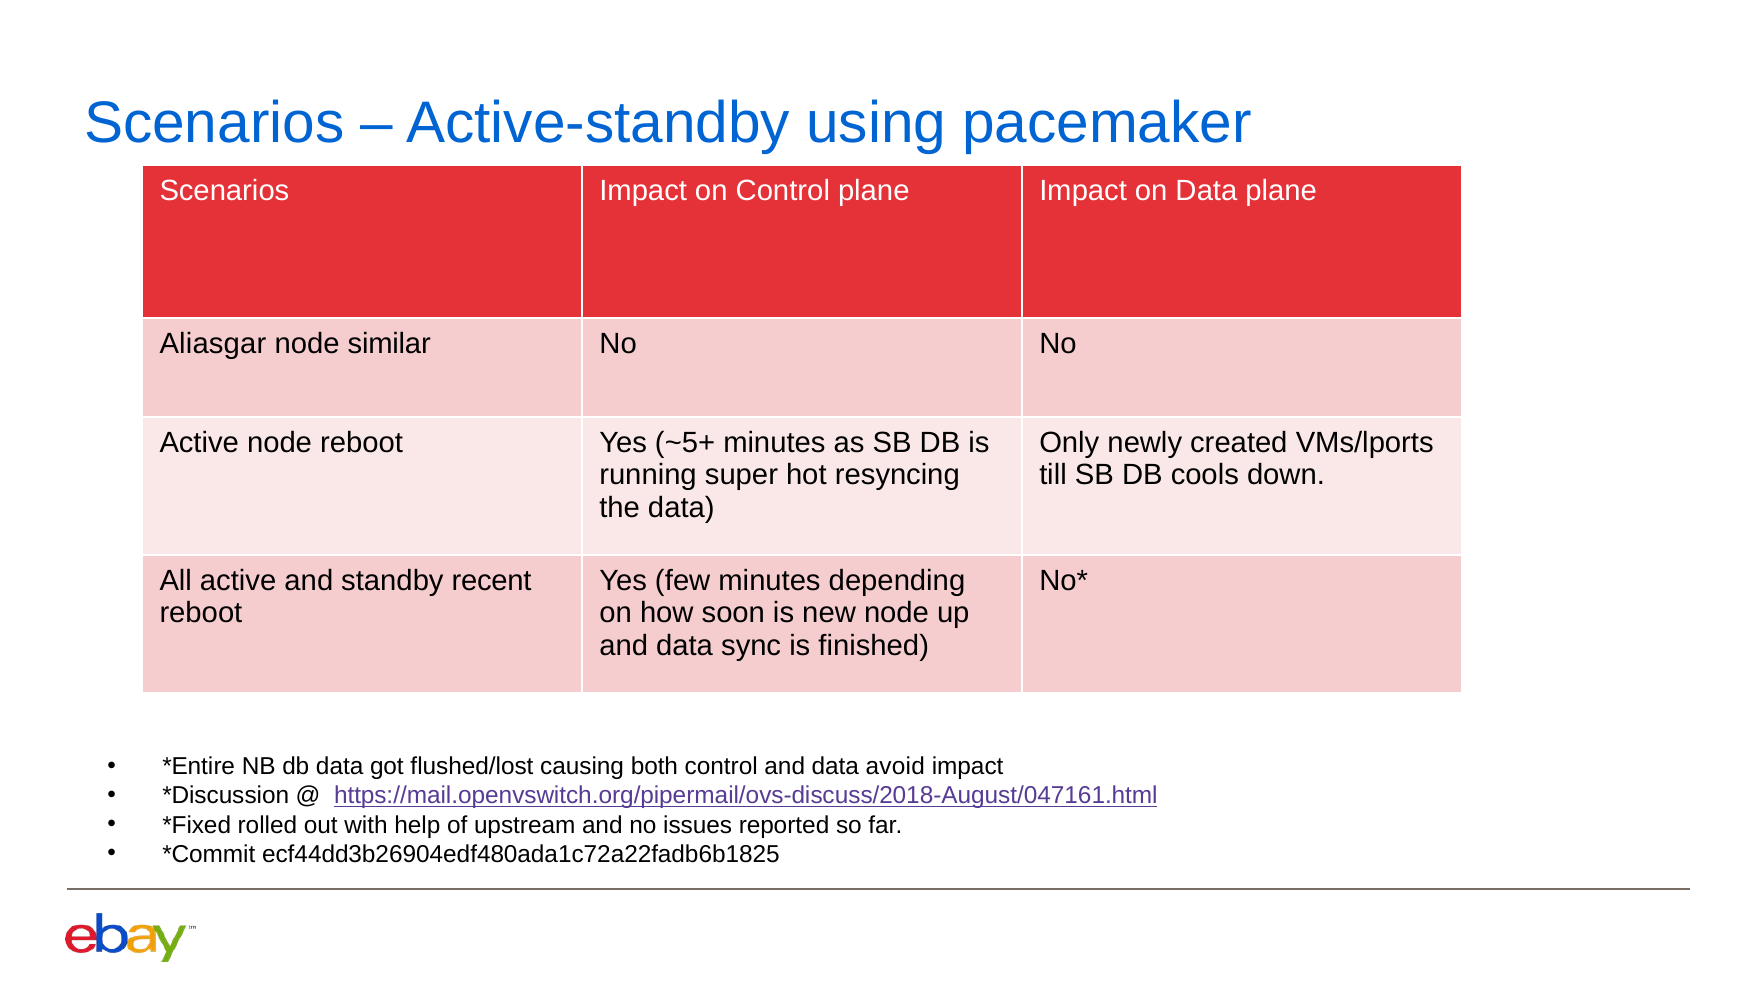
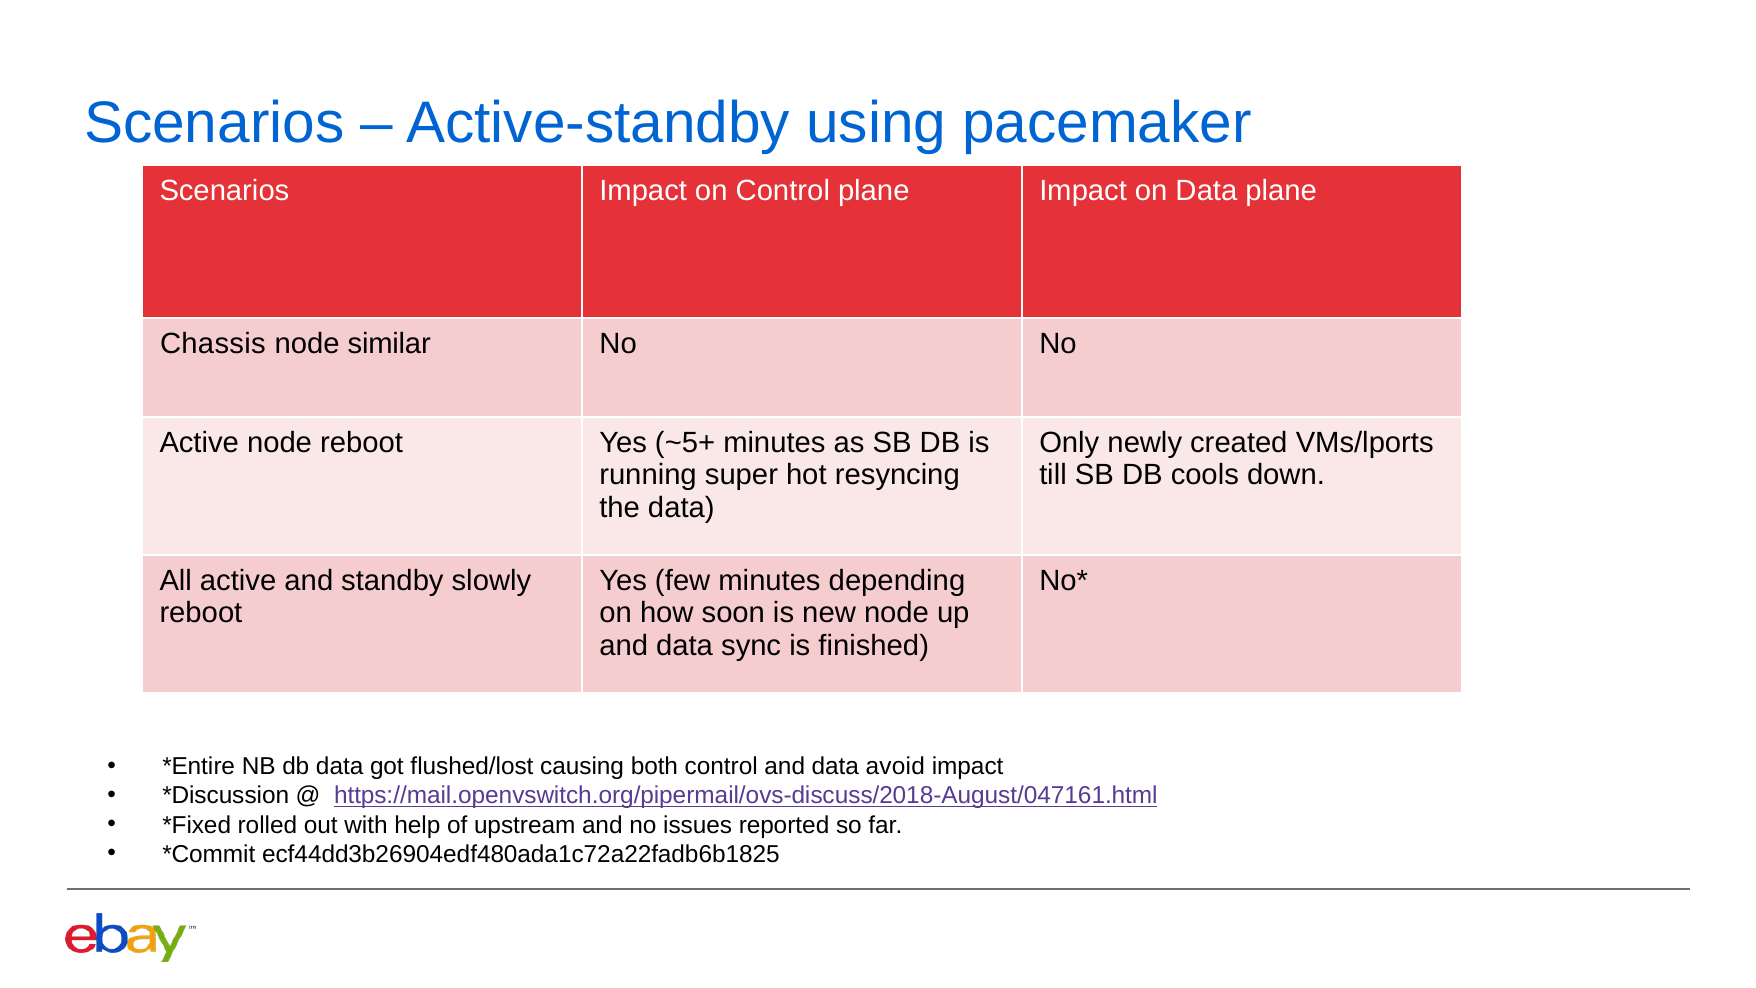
Aliasgar: Aliasgar -> Chassis (213, 344)
recent: recent -> slowly (491, 580)
